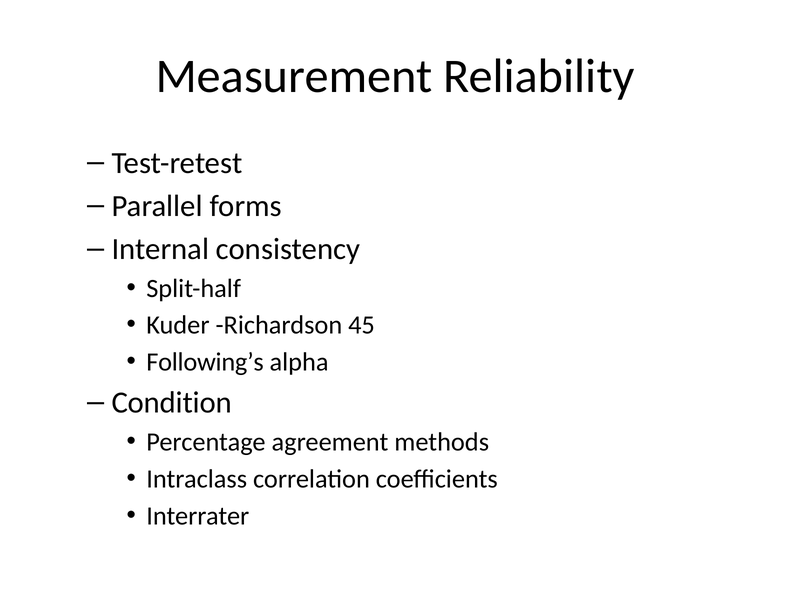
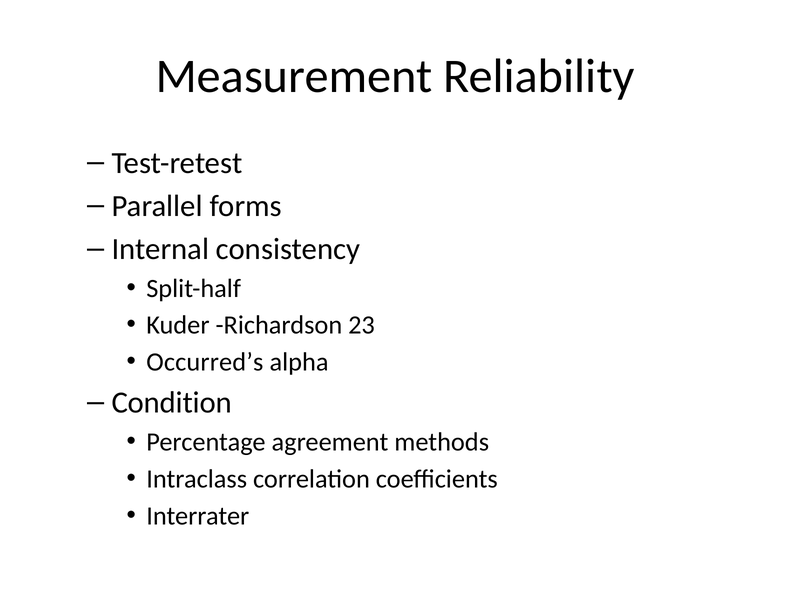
45: 45 -> 23 (361, 325)
Following’s: Following’s -> Occurred’s (205, 362)
